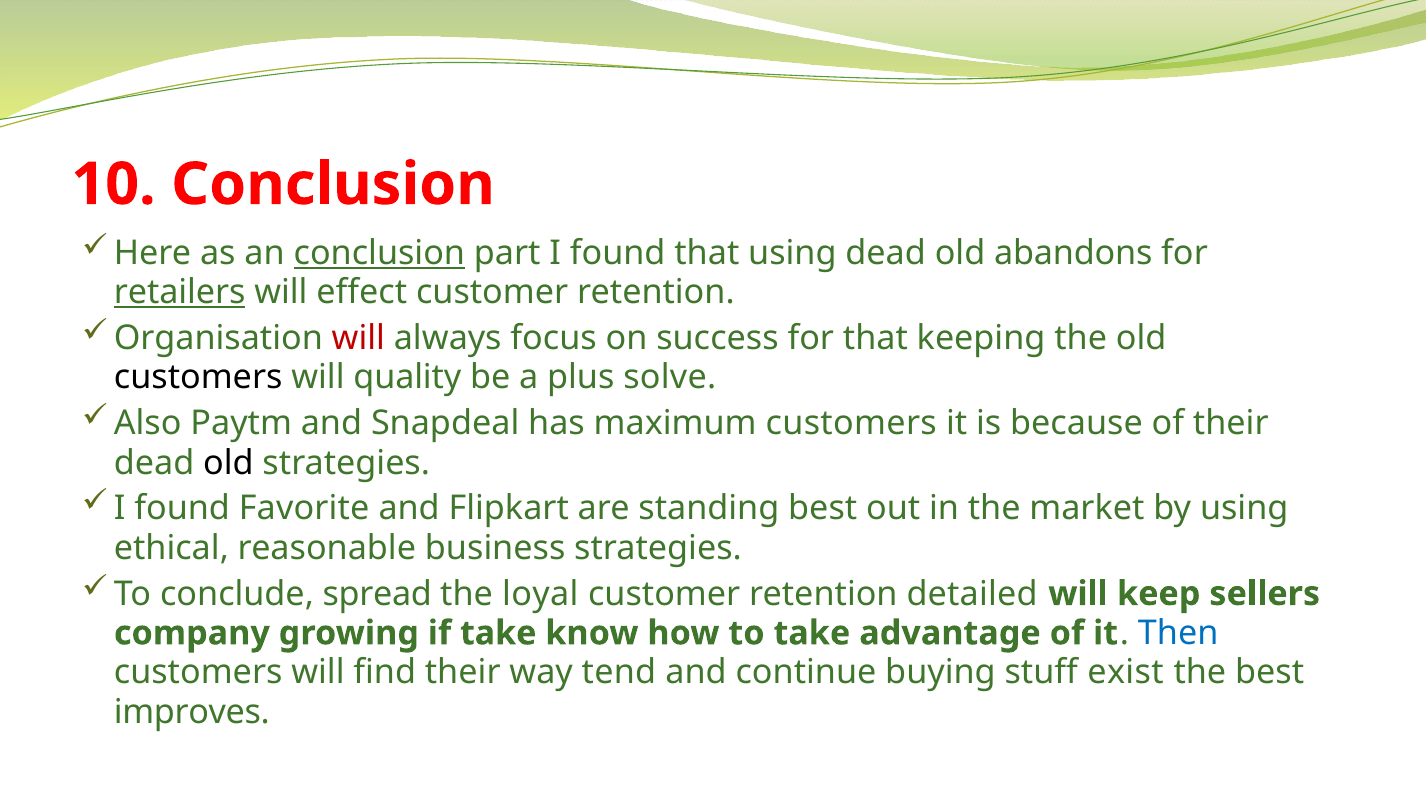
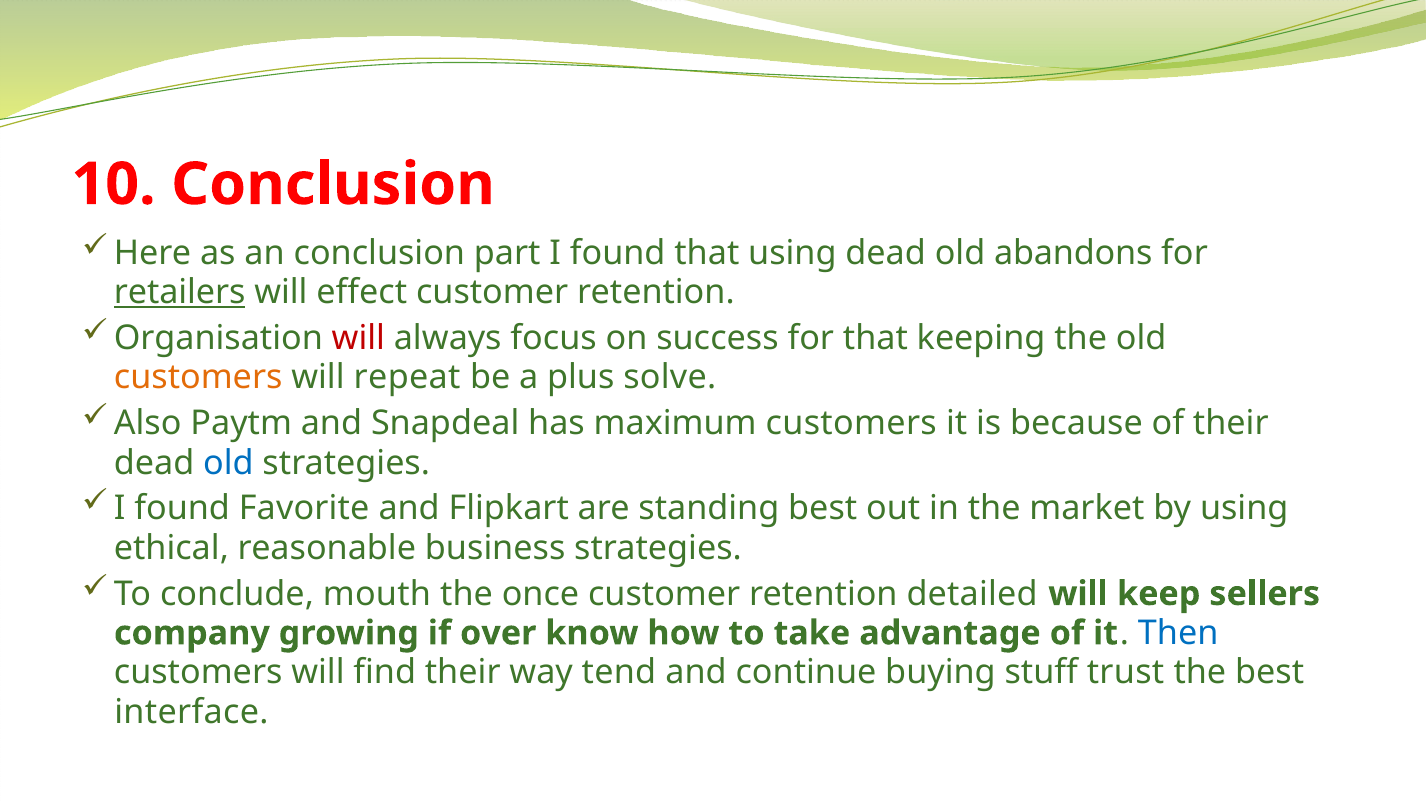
conclusion underline: present -> none (379, 253)
customers colour: black -> orange (198, 378)
quality: quality -> repeat (407, 378)
old colour: black -> blue (228, 463)
spread: spread -> mouth (377, 594)
loyal: loyal -> once (541, 594)
if take: take -> over (498, 633)
exist: exist -> trust (1126, 673)
improves: improves -> interface (191, 712)
